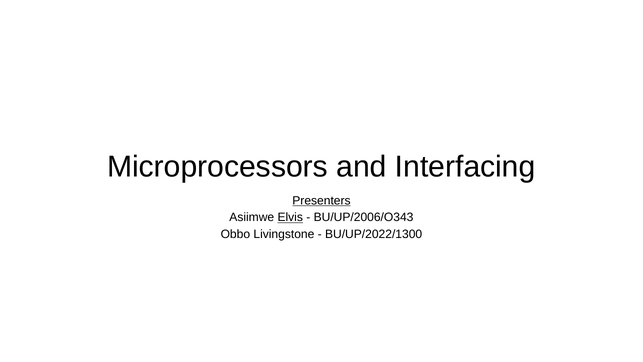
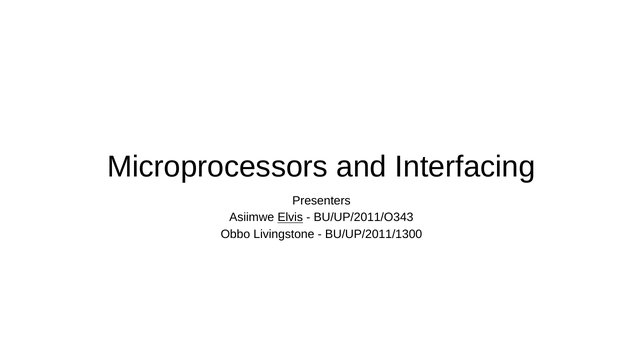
Presenters underline: present -> none (321, 200)
BU/UP/2006/O343: BU/UP/2006/O343 -> BU/UP/2011/O343 (364, 217)
BU/UP/2022/1300: BU/UP/2022/1300 -> BU/UP/2011/1300 (374, 234)
